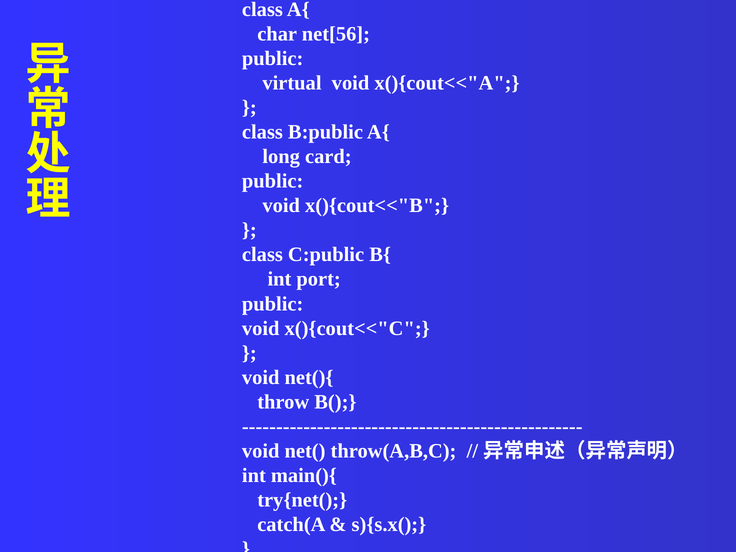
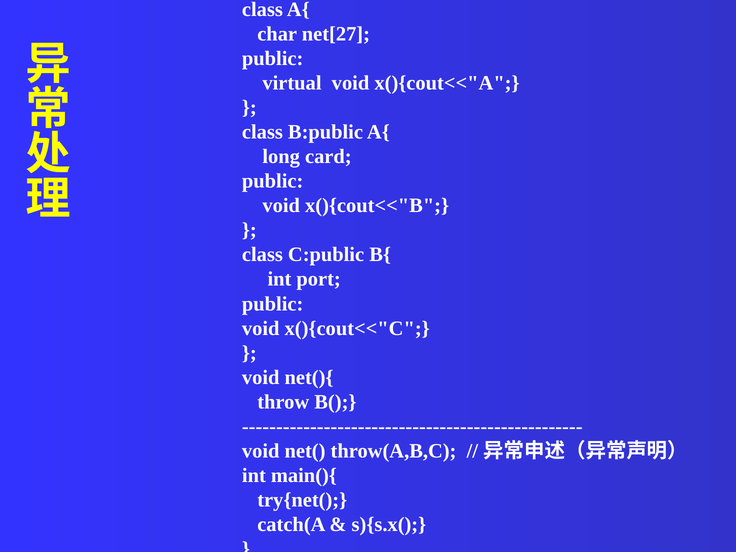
net[56: net[56 -> net[27 (336, 34)
